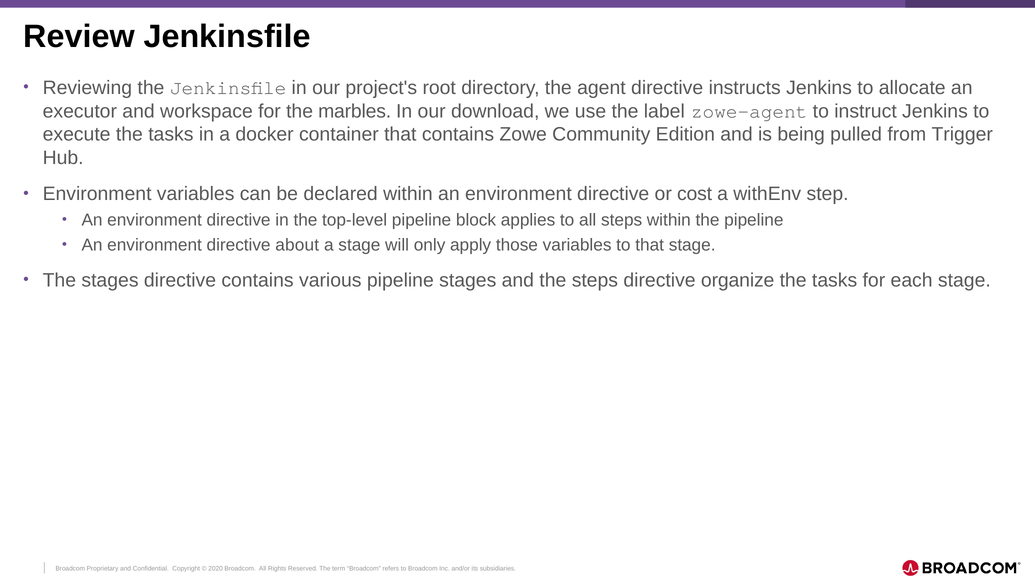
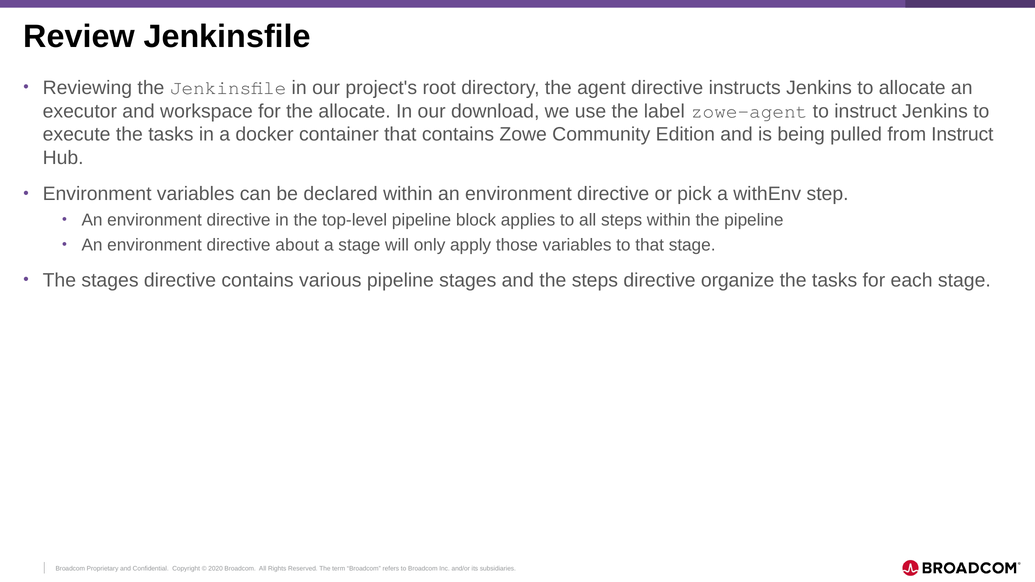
the marbles: marbles -> allocate (355, 111)
from Trigger: Trigger -> Instruct (962, 135)
cost: cost -> pick (694, 194)
